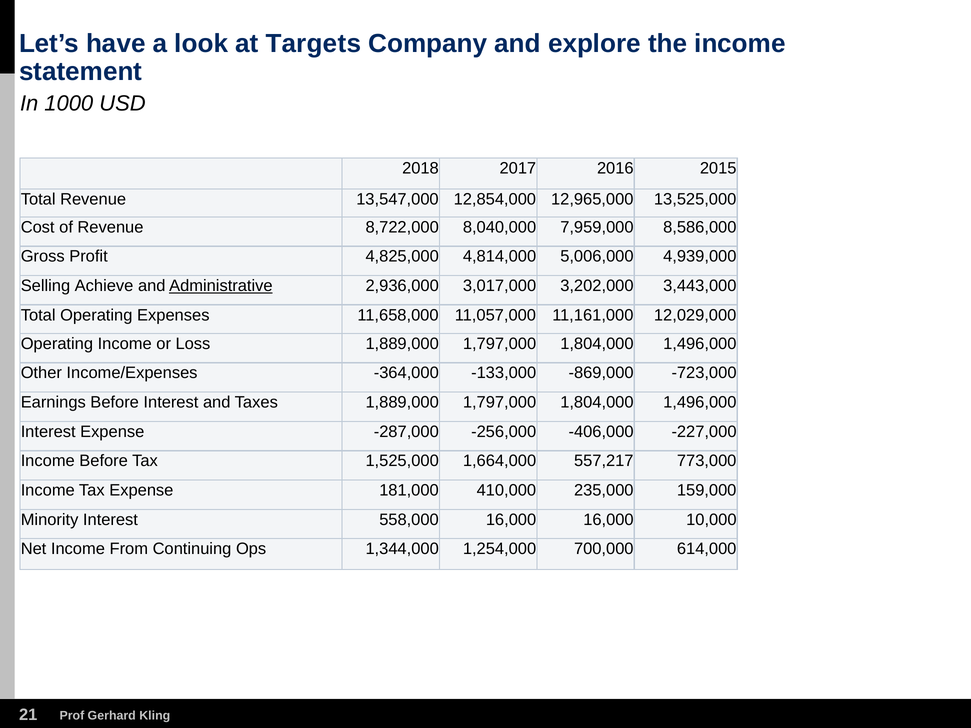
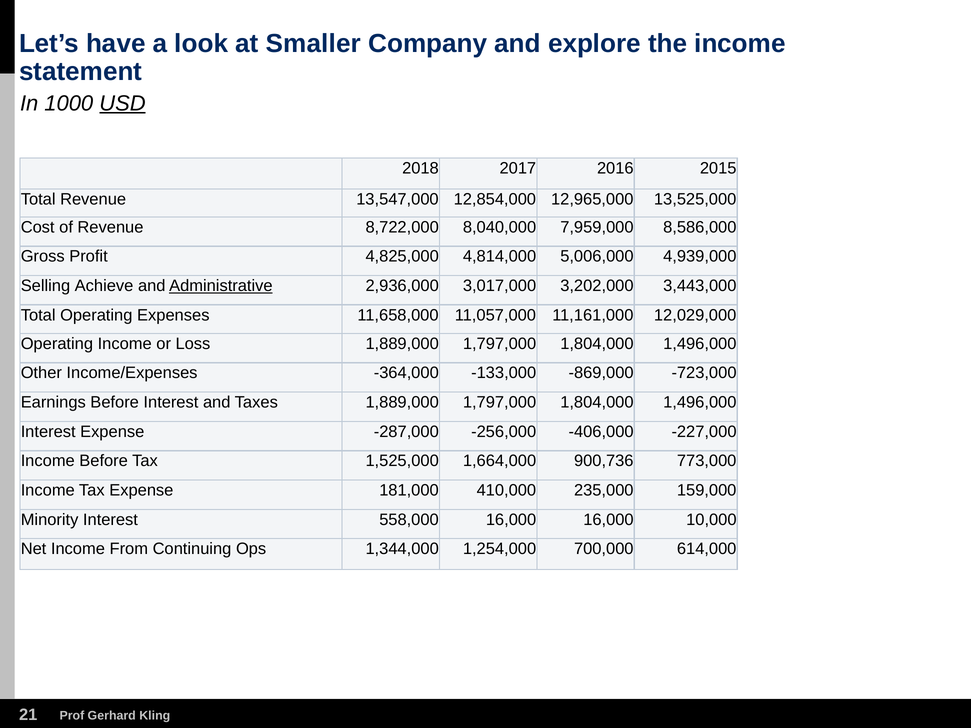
Targets: Targets -> Smaller (313, 43)
USD underline: none -> present (122, 103)
557,217: 557,217 -> 900,736 (604, 461)
